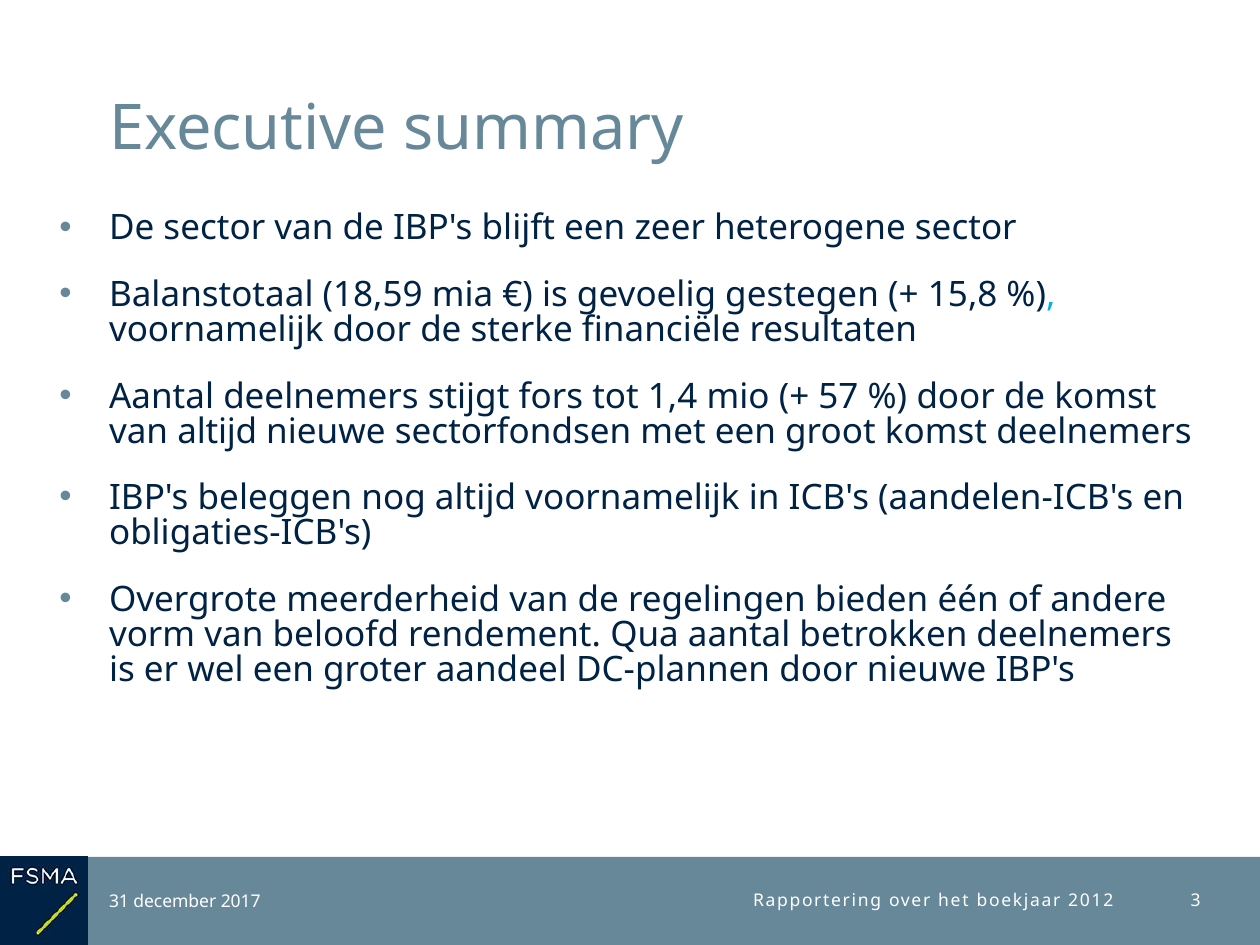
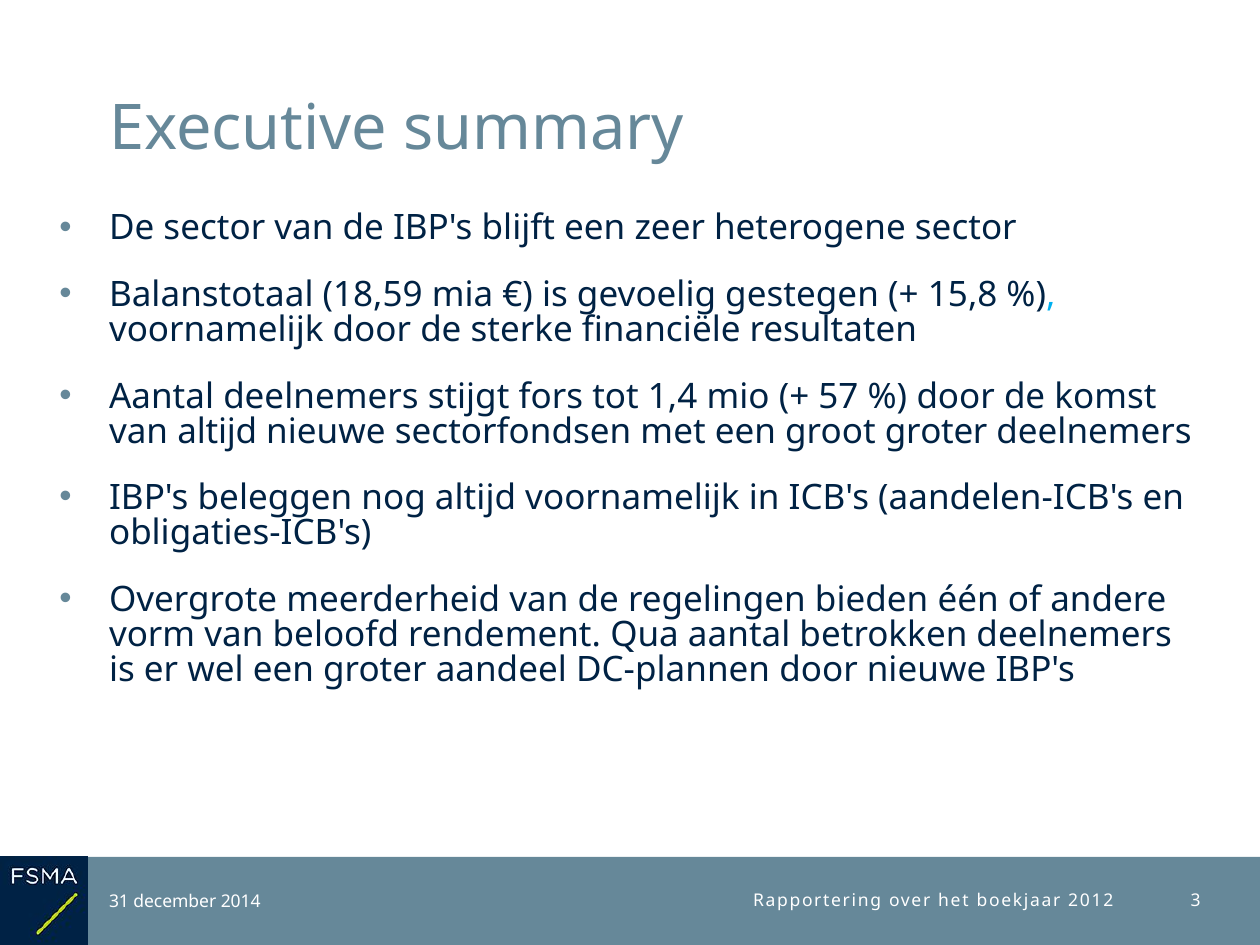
groot komst: komst -> groter (936, 432)
2017: 2017 -> 2014 (241, 902)
